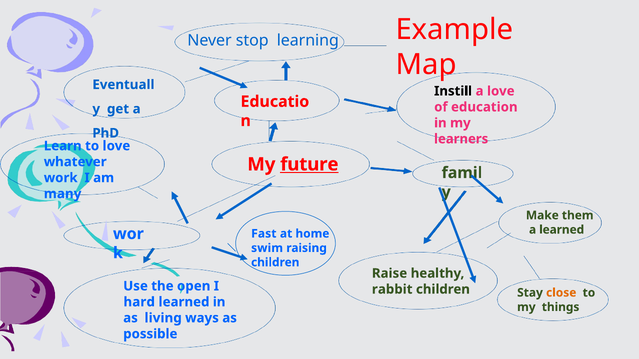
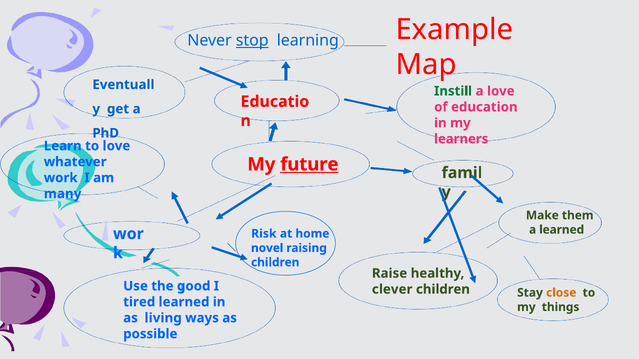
stop underline: none -> present (252, 41)
Instill colour: black -> green (453, 91)
Fast: Fast -> Risk (264, 234)
swim: swim -> novel (267, 248)
open: open -> good (194, 286)
rabbit: rabbit -> clever (392, 290)
hard: hard -> tired (139, 302)
